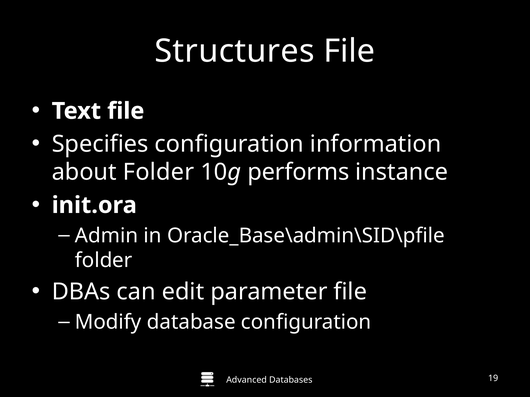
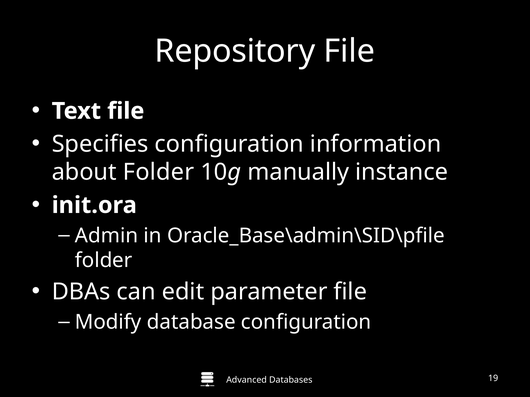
Structures: Structures -> Repository (235, 51)
performs: performs -> manually (298, 172)
